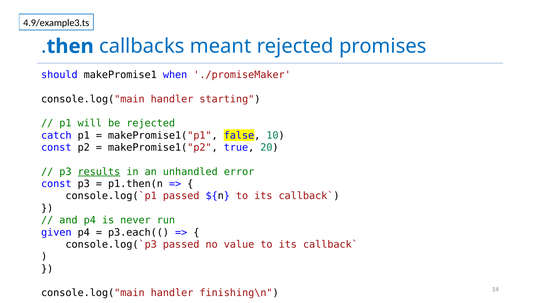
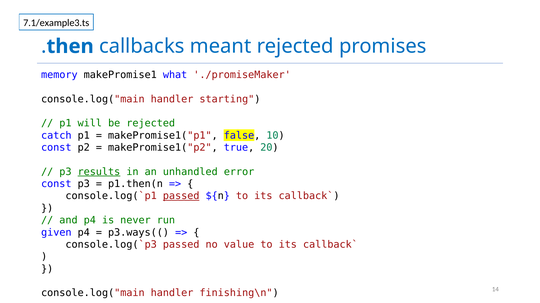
4.9/example3.ts: 4.9/example3.ts -> 7.1/example3.ts (56, 23)
should: should -> memory (59, 75)
when: when -> what (175, 75)
passed underline: none -> present (181, 196)
p3.each((: p3.each(( -> p3.ways(( (138, 233)
